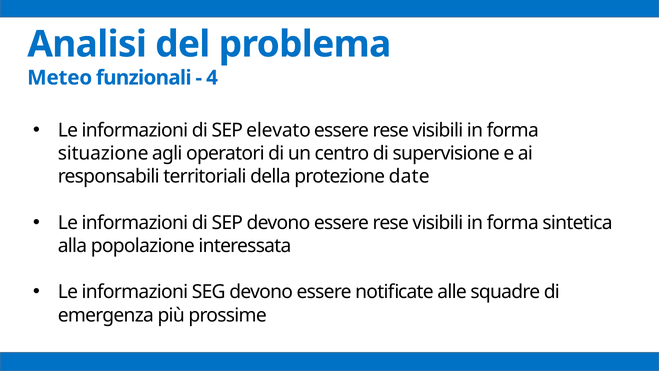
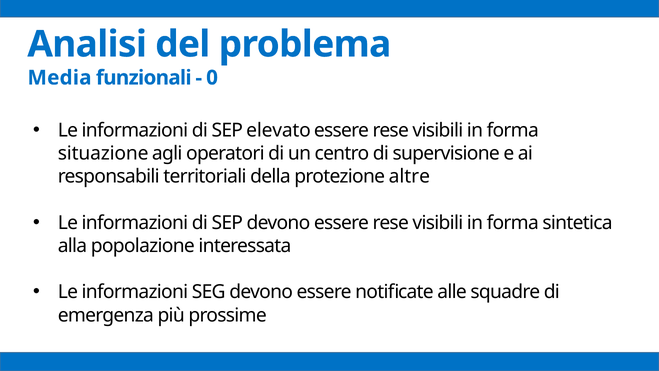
Meteo: Meteo -> Media (59, 78)
4: 4 -> 0 (212, 78)
date: date -> altre (409, 176)
